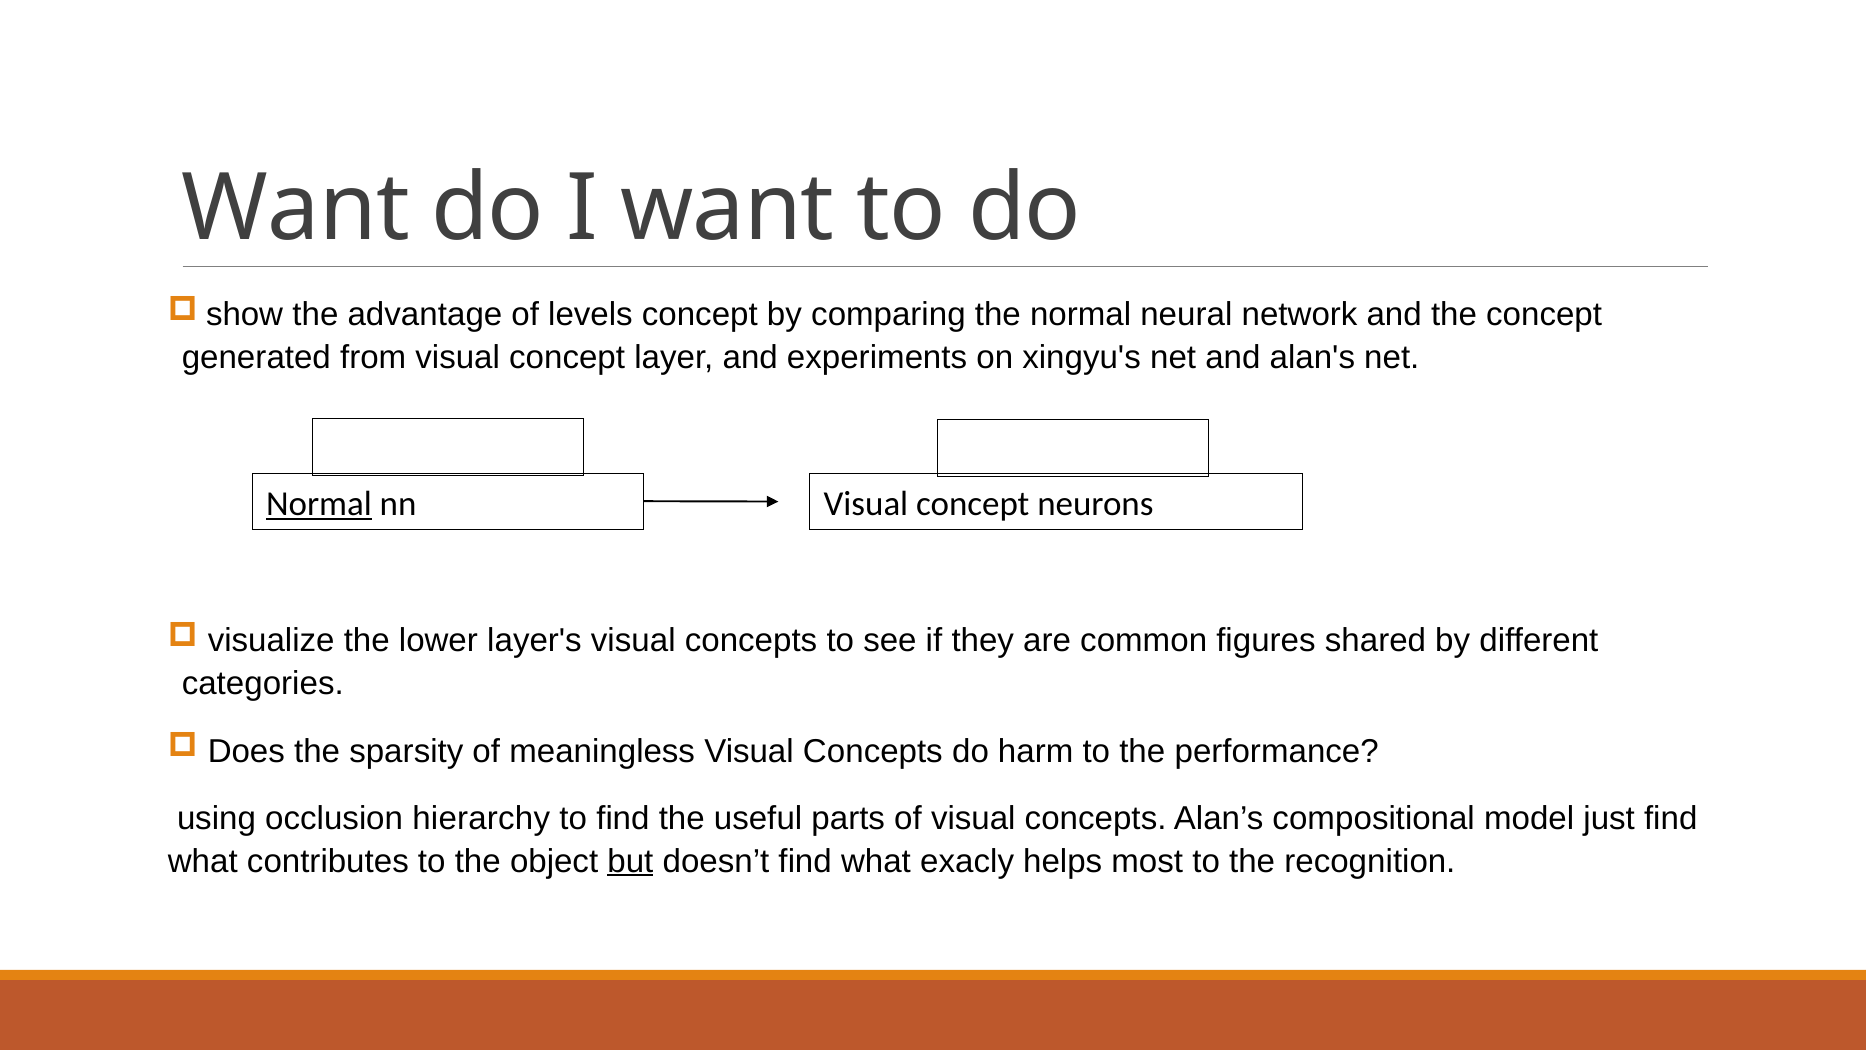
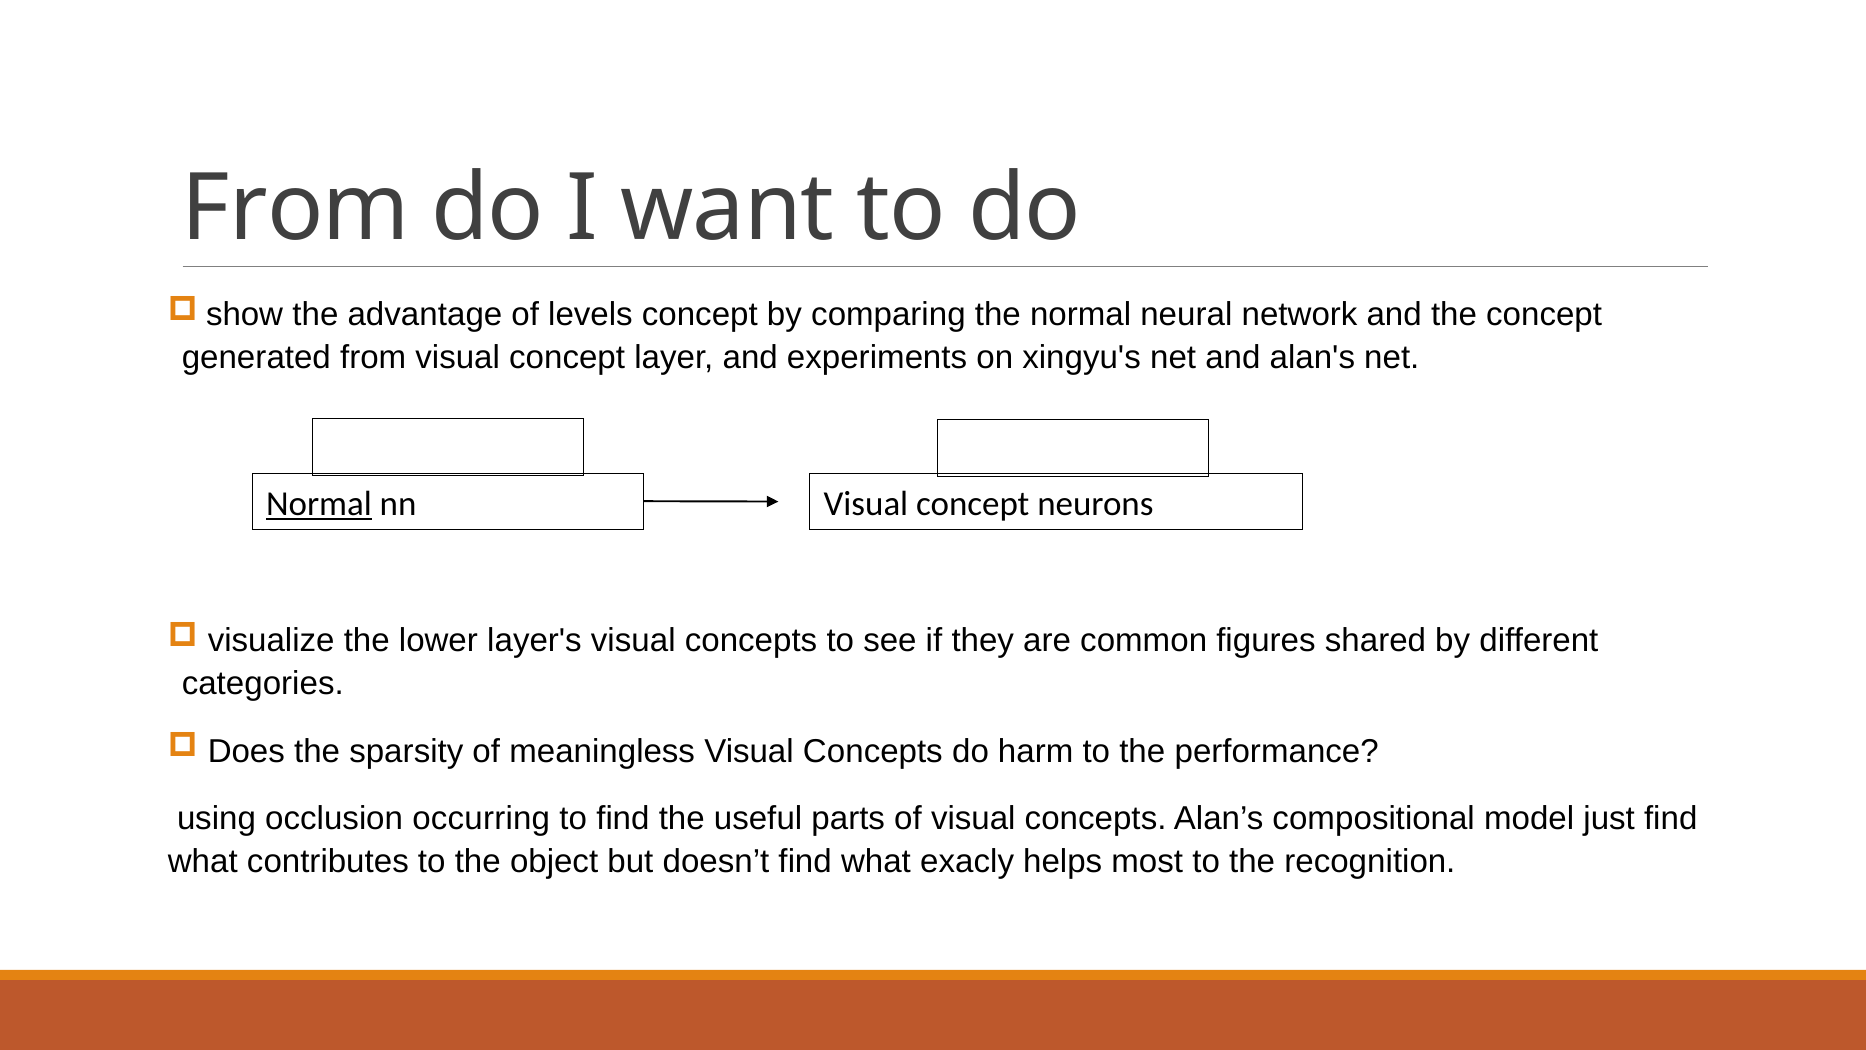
Want: Want -> From (296, 209)
hierarchy: hierarchy -> occurring (481, 818)
but underline: present -> none (630, 861)
